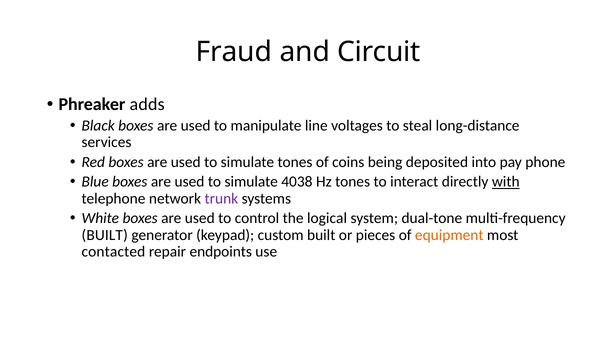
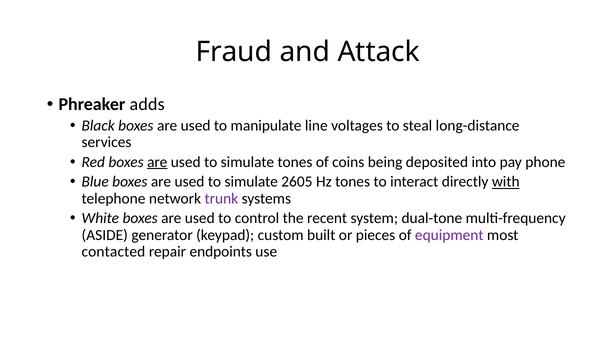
Circuit: Circuit -> Attack (379, 52)
are underline: none -> present (157, 162)
4038: 4038 -> 2605 (297, 182)
logical: logical -> recent (327, 218)
BUILT: BUILT -> ASIDE (105, 235)
equipment colour: orange -> purple (449, 235)
